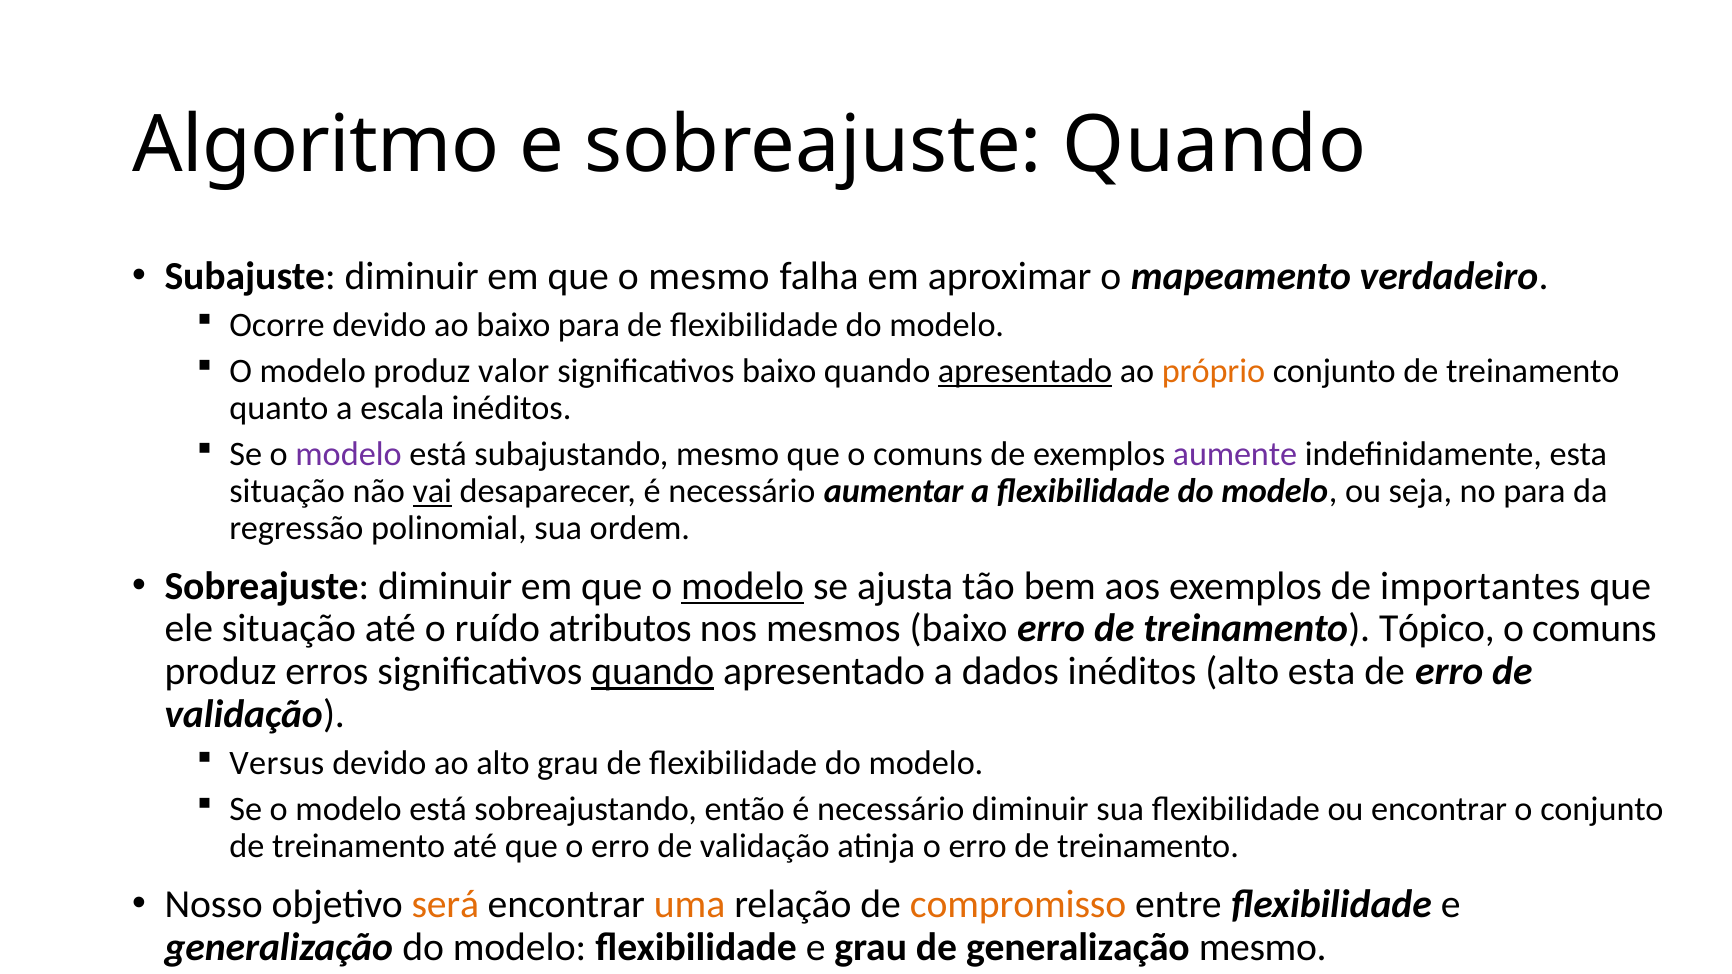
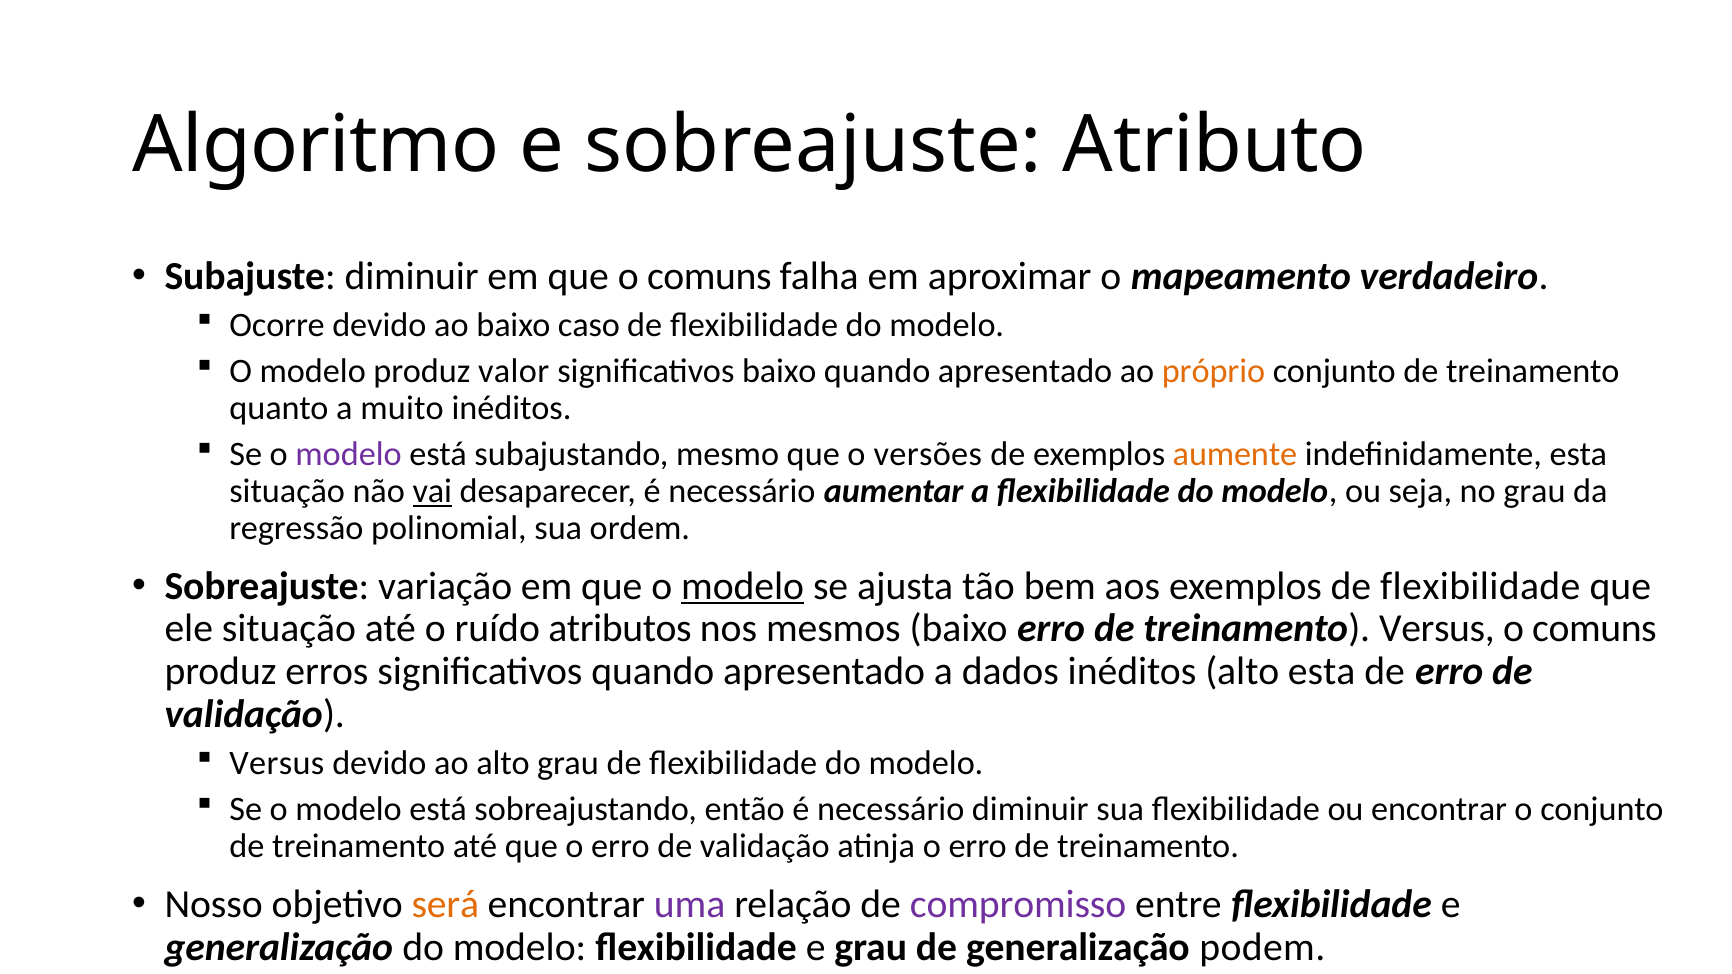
sobreajuste Quando: Quando -> Atributo (1215, 145)
que o mesmo: mesmo -> comuns (709, 276)
baixo para: para -> caso (589, 325)
apresentado underline: present -> none (1025, 371)
escala: escala -> muito (402, 408)
que o comuns: comuns -> versões (928, 454)
aumente colour: purple -> orange (1235, 454)
no para: para -> grau (1534, 491)
Sobreajuste diminuir: diminuir -> variação (445, 586)
exemplos de importantes: importantes -> flexibilidade (1480, 586)
treinamento Tópico: Tópico -> Versus (1437, 629)
quando underline: present -> none (653, 672)
uma colour: orange -> purple (690, 905)
compromisso colour: orange -> purple (1018, 905)
generalização mesmo: mesmo -> podem (1262, 947)
